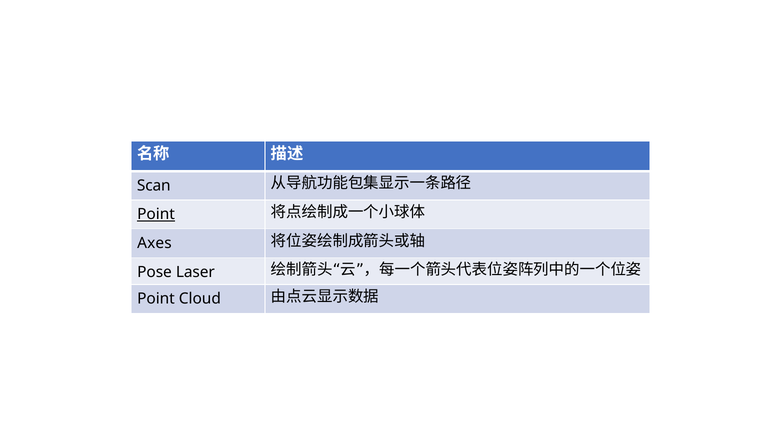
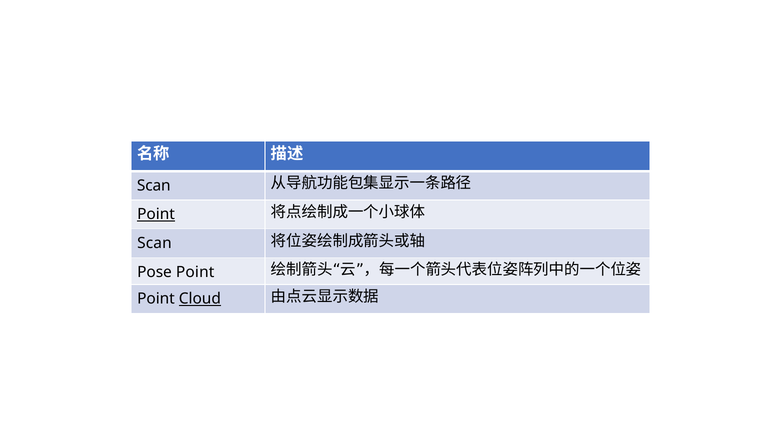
Axes: Axes -> Scan (154, 243)
Pose Laser: Laser -> Point (195, 272)
Cloud underline: none -> present (200, 299)
